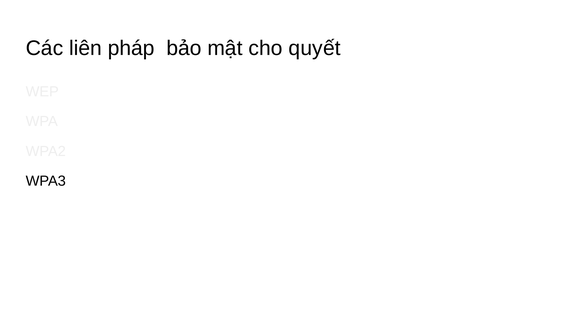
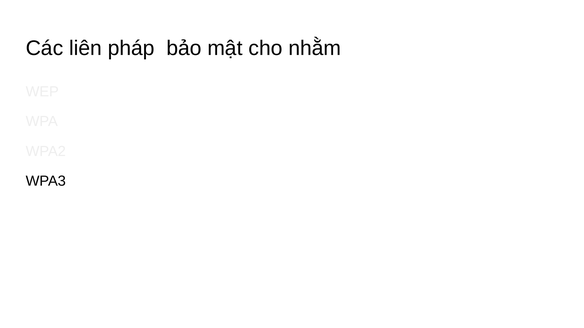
quyết: quyết -> nhằm (315, 48)
